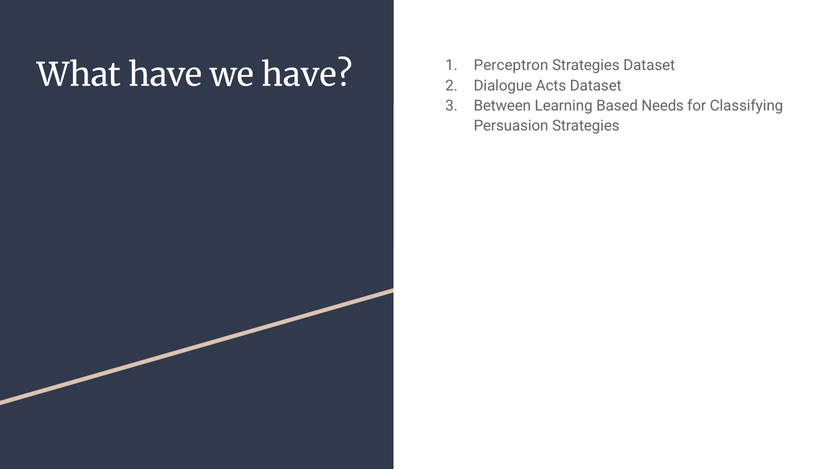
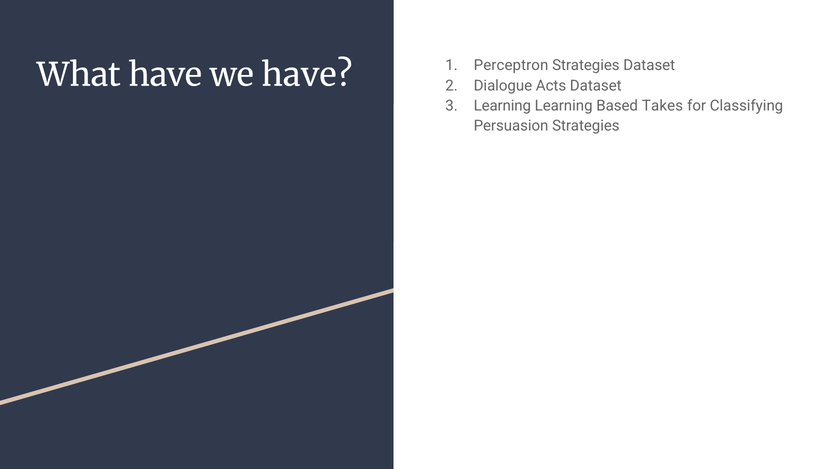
Between: Between -> Learning (502, 106)
Needs: Needs -> Takes (663, 106)
